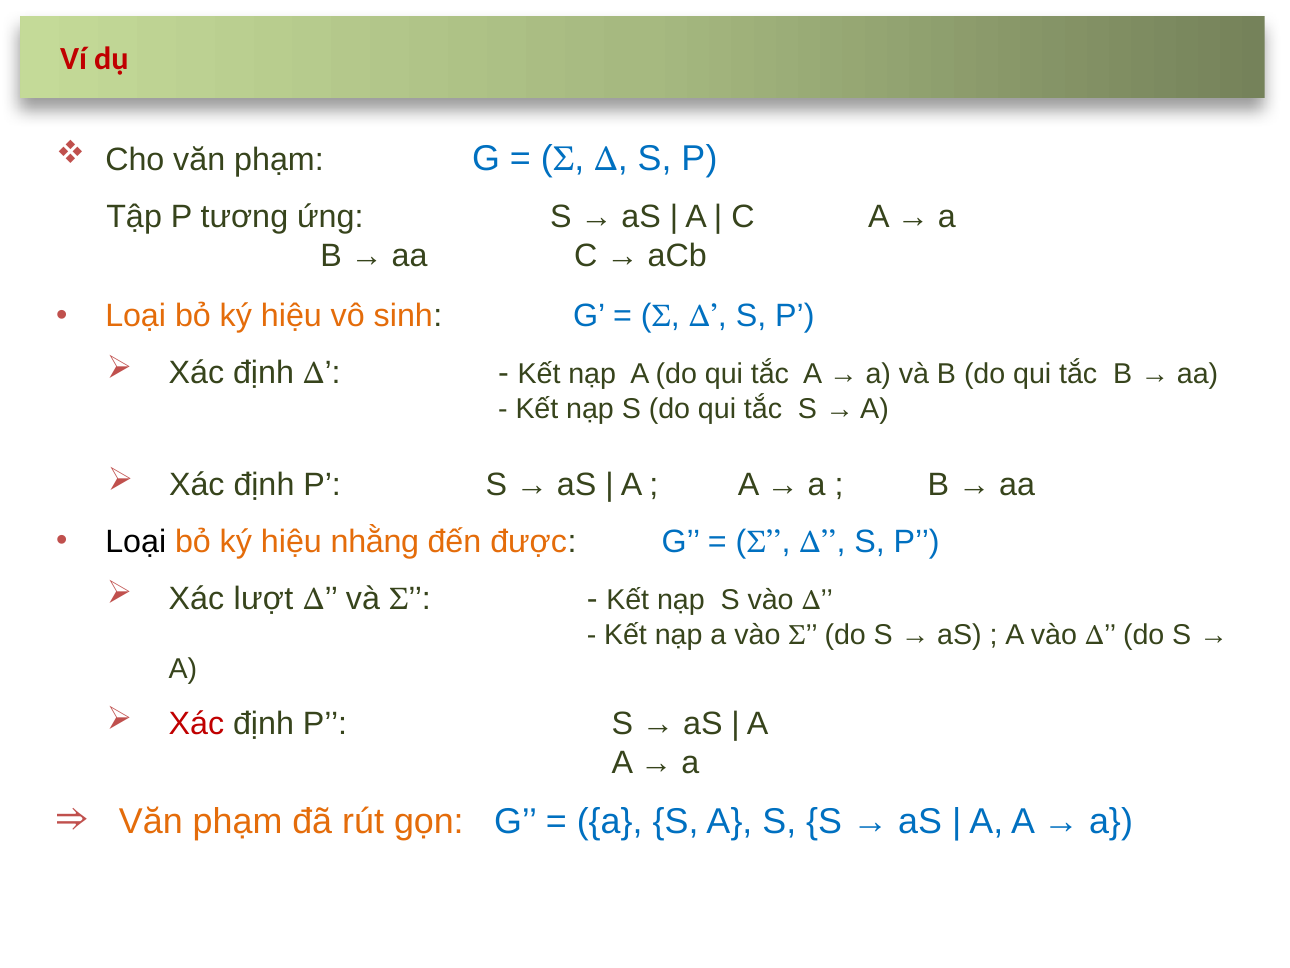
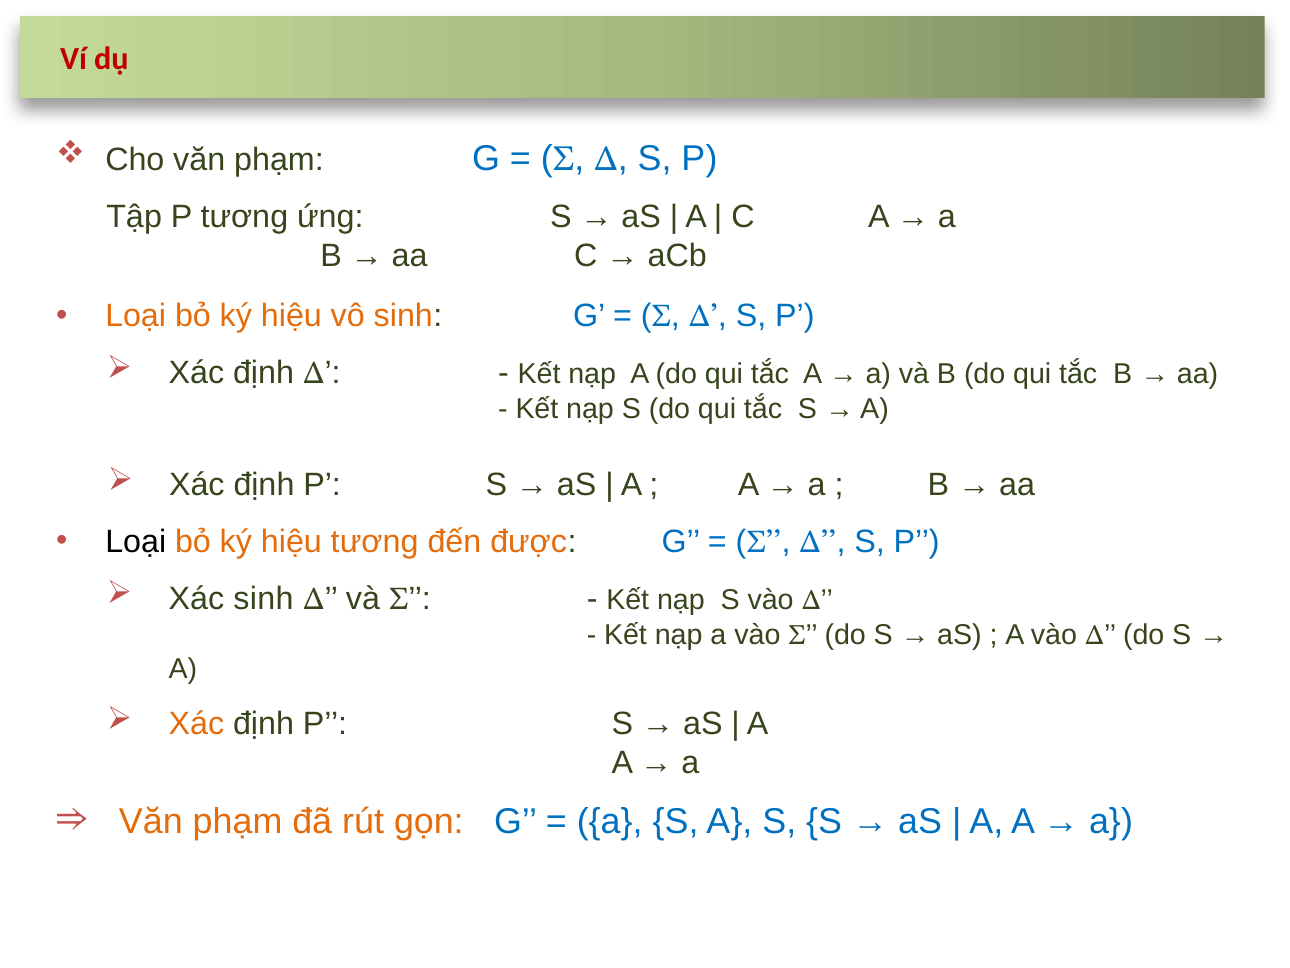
hiệu nhằng: nhằng -> tương (375, 542)
Xác lượt: lượt -> sinh (263, 598)
Xác colour: red -> orange (196, 724)
